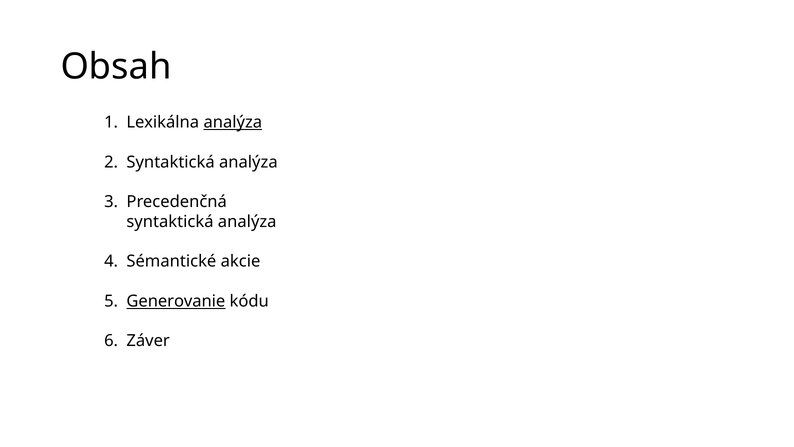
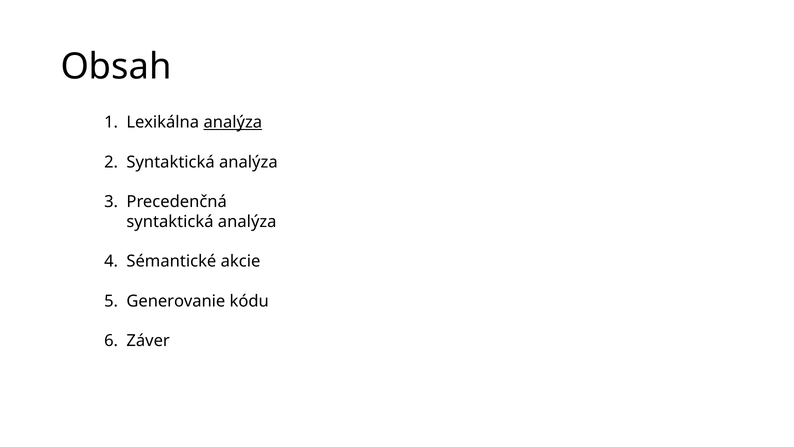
Generovanie underline: present -> none (176, 301)
